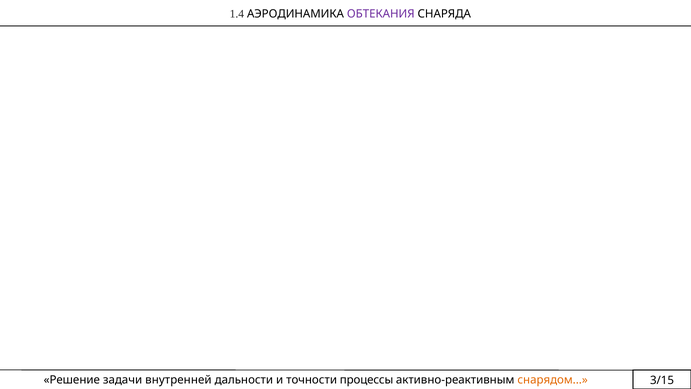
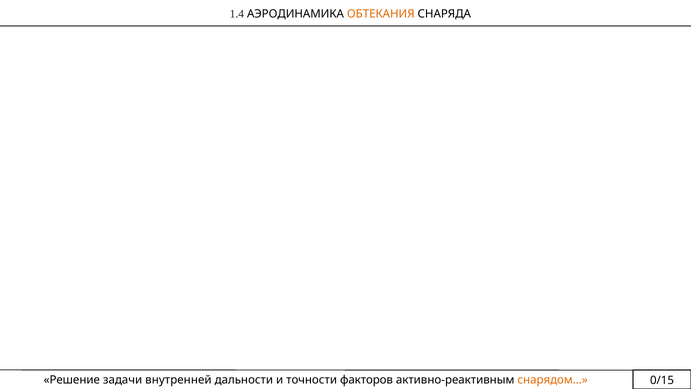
ОБТЕКАНИЯ colour: purple -> orange (381, 14)
процессы: процессы -> факторов (367, 380)
3/15: 3/15 -> 0/15 (662, 380)
